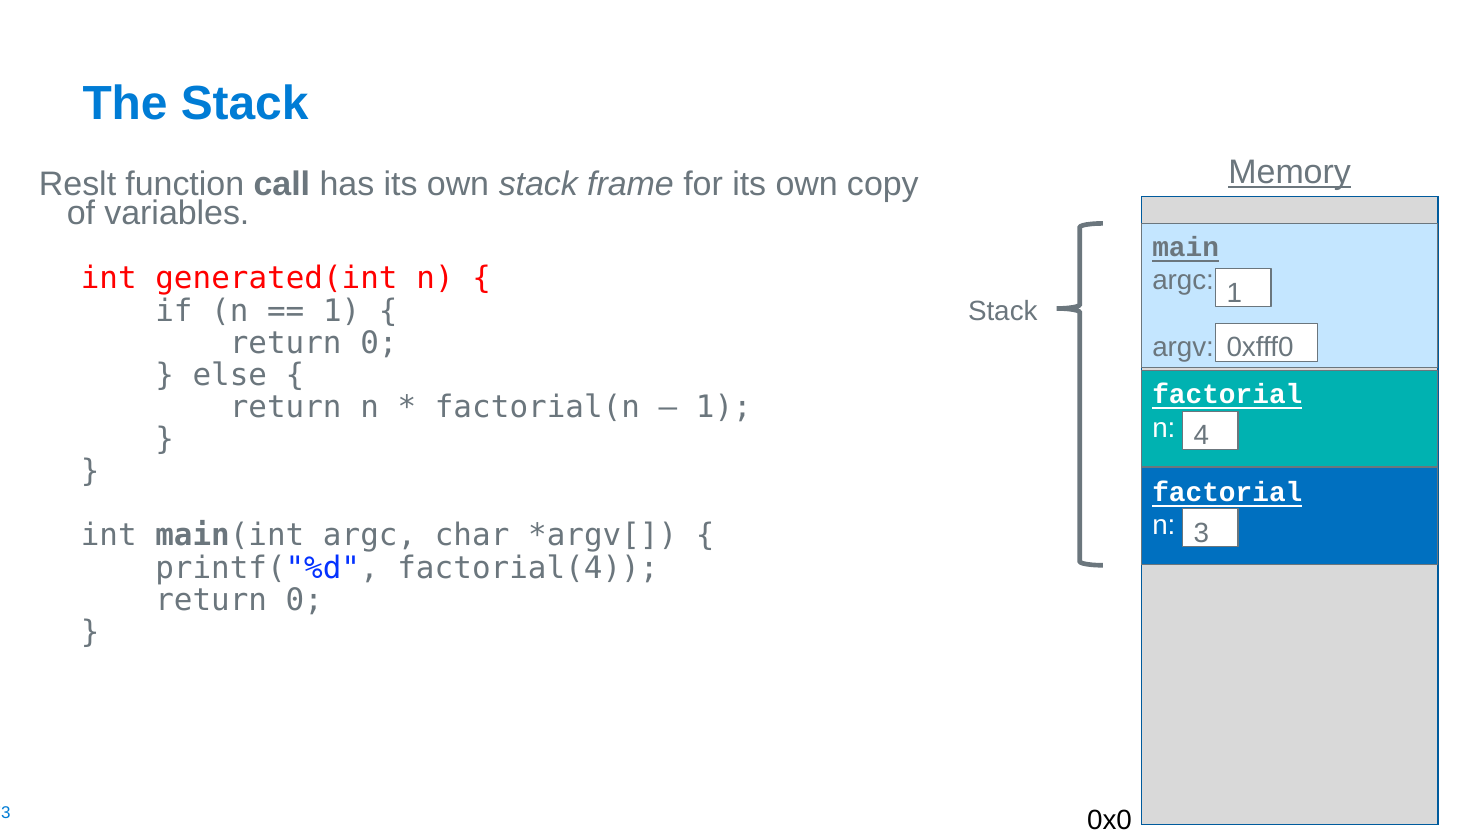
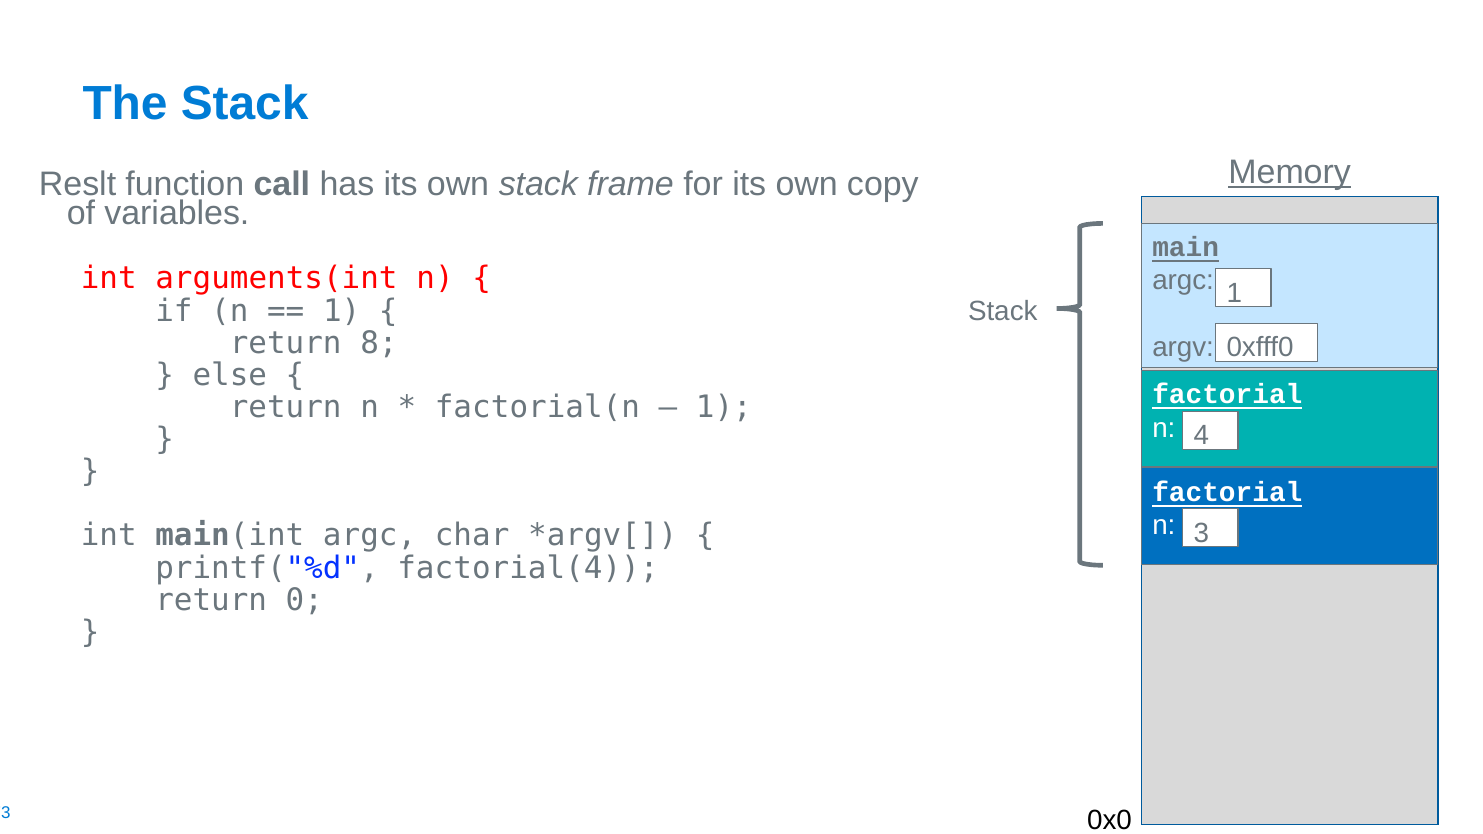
generated(int: generated(int -> arguments(int (276, 279)
0: 0 -> 8 (379, 343)
